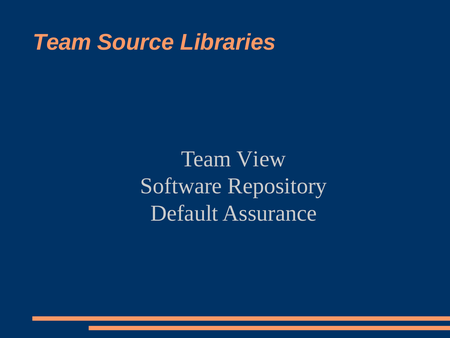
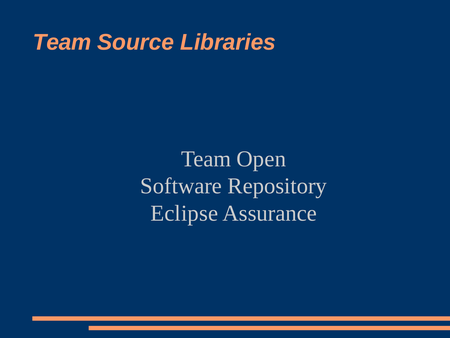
View: View -> Open (261, 159)
Default: Default -> Eclipse (184, 213)
